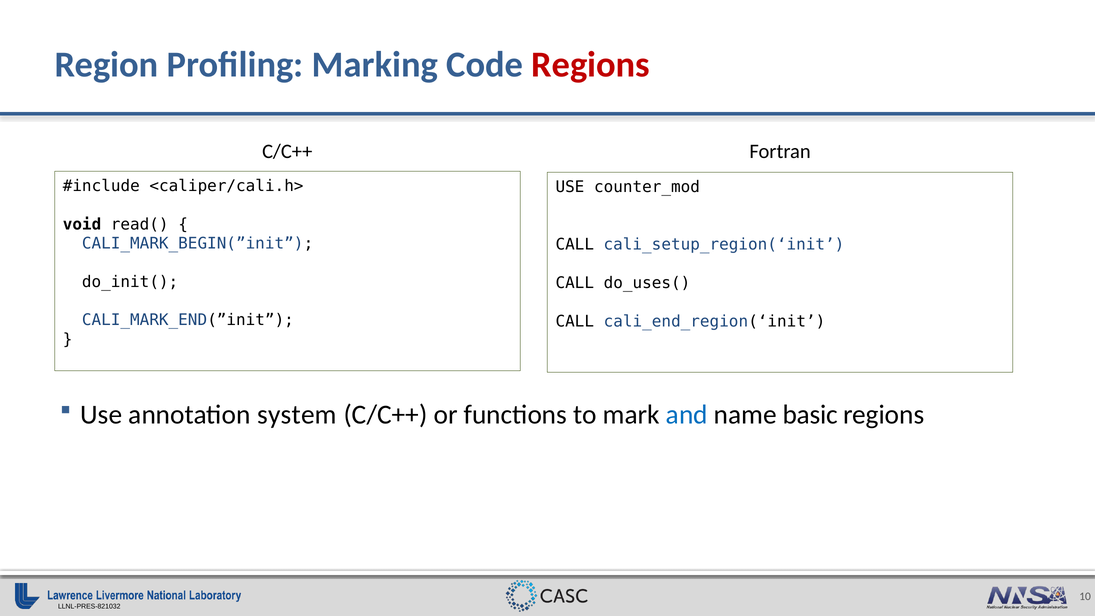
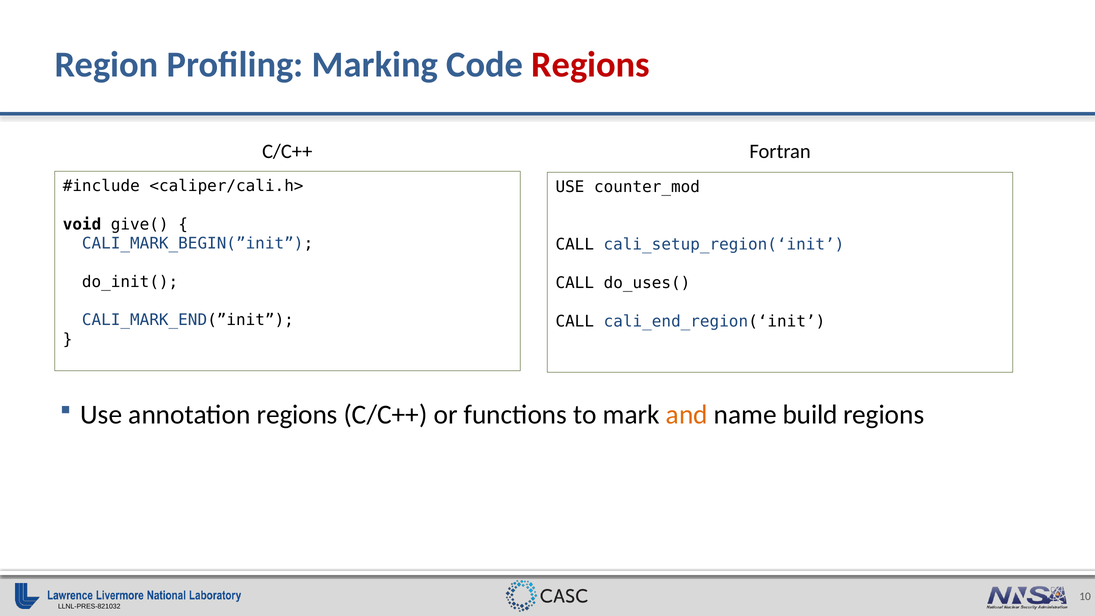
read(: read( -> give( (140, 224)
annotation system: system -> regions (297, 415)
and colour: blue -> orange (687, 415)
basic: basic -> build (810, 415)
